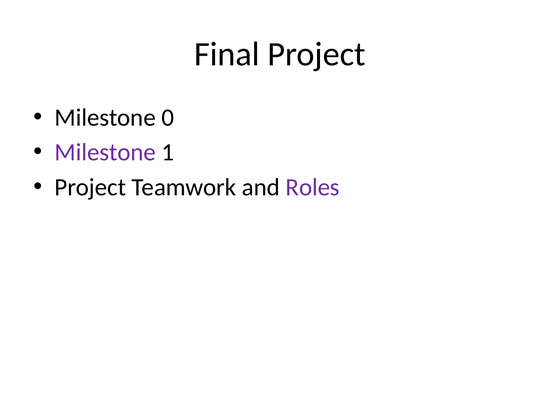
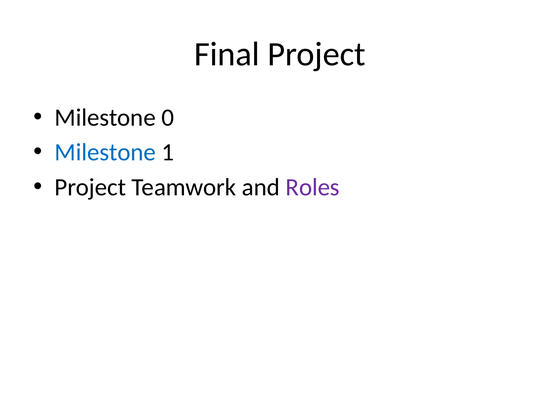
Milestone colour: purple -> blue (105, 152)
